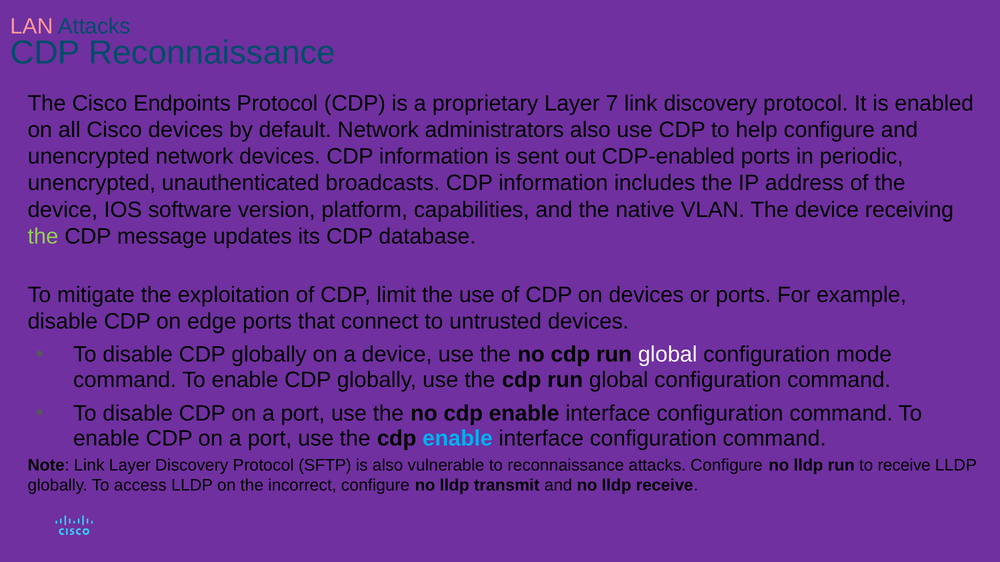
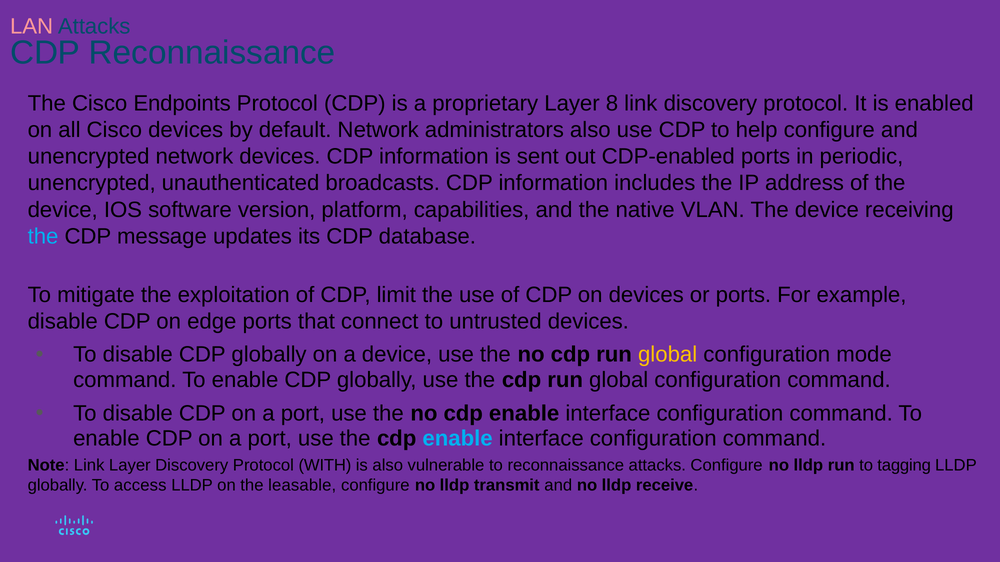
7: 7 -> 8 (612, 103)
the colour: light green -> light blue (43, 237)
global colour: white -> yellow (668, 355)
SFTP: SFTP -> WITH (325, 466)
to receive: receive -> tagging (904, 466)
incorrect: incorrect -> leasable (302, 486)
